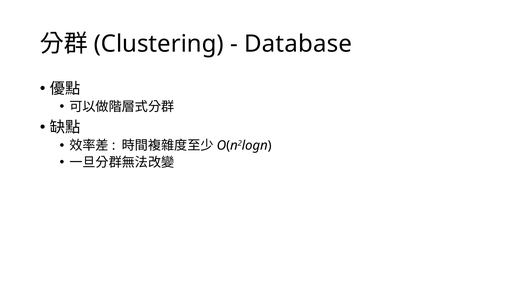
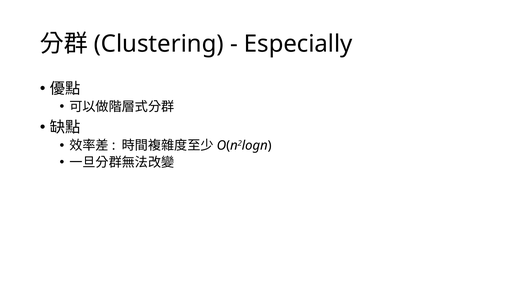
Database: Database -> Especially (298, 44)
